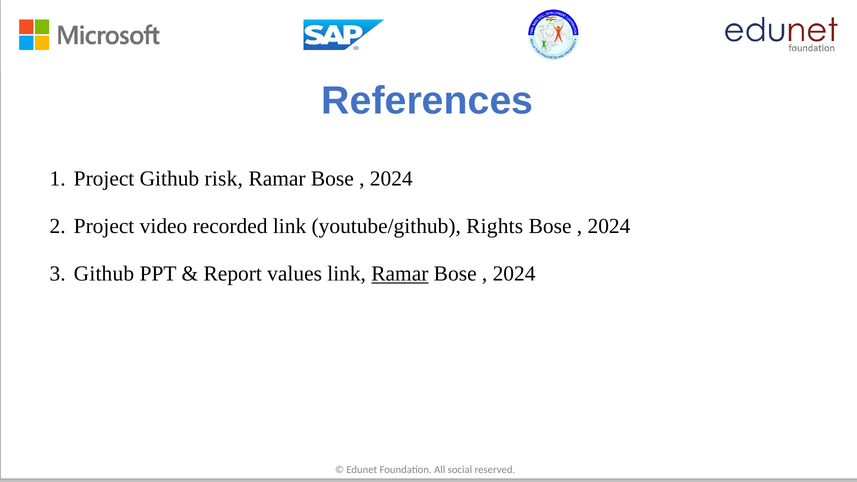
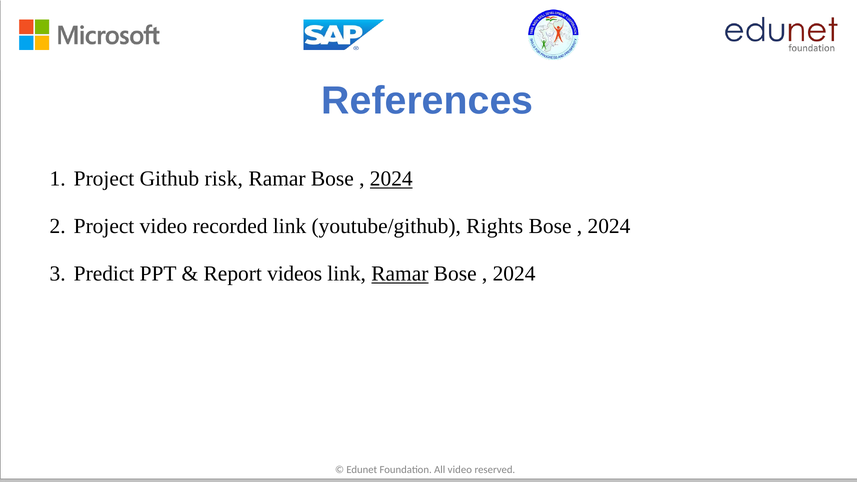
2024 underline: none -> present (391, 179)
Github: Github -> Predict (104, 274)
values: values -> videos (295, 274)
All social: social -> video (460, 470)
